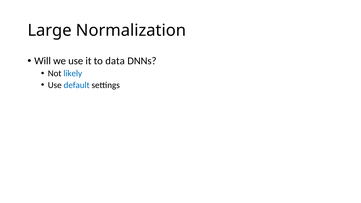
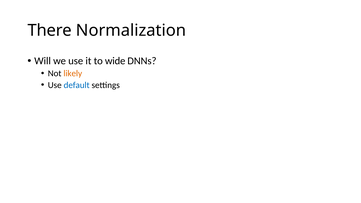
Large: Large -> There (50, 30)
data: data -> wide (115, 61)
likely colour: blue -> orange (73, 73)
